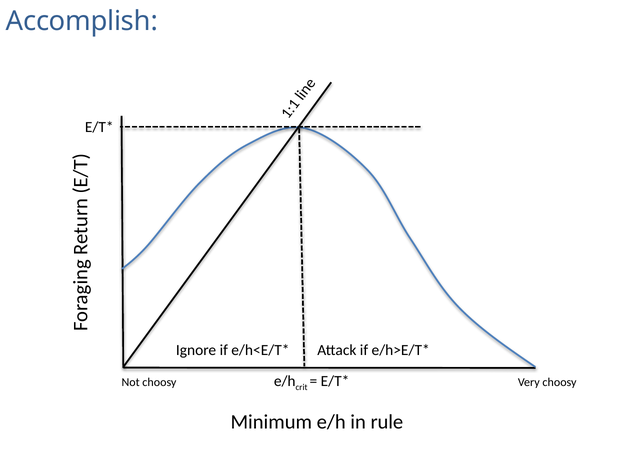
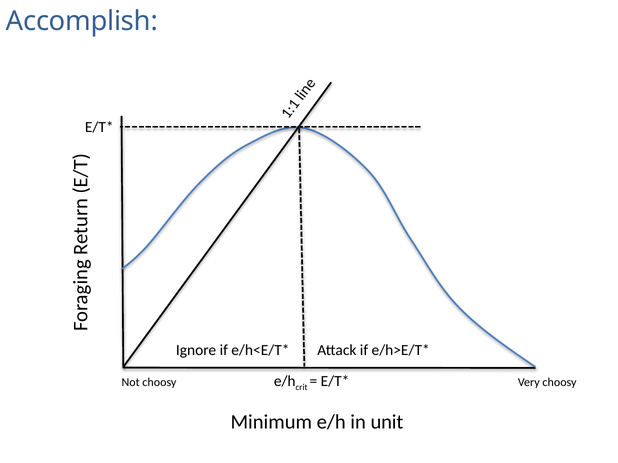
rule: rule -> unit (387, 422)
